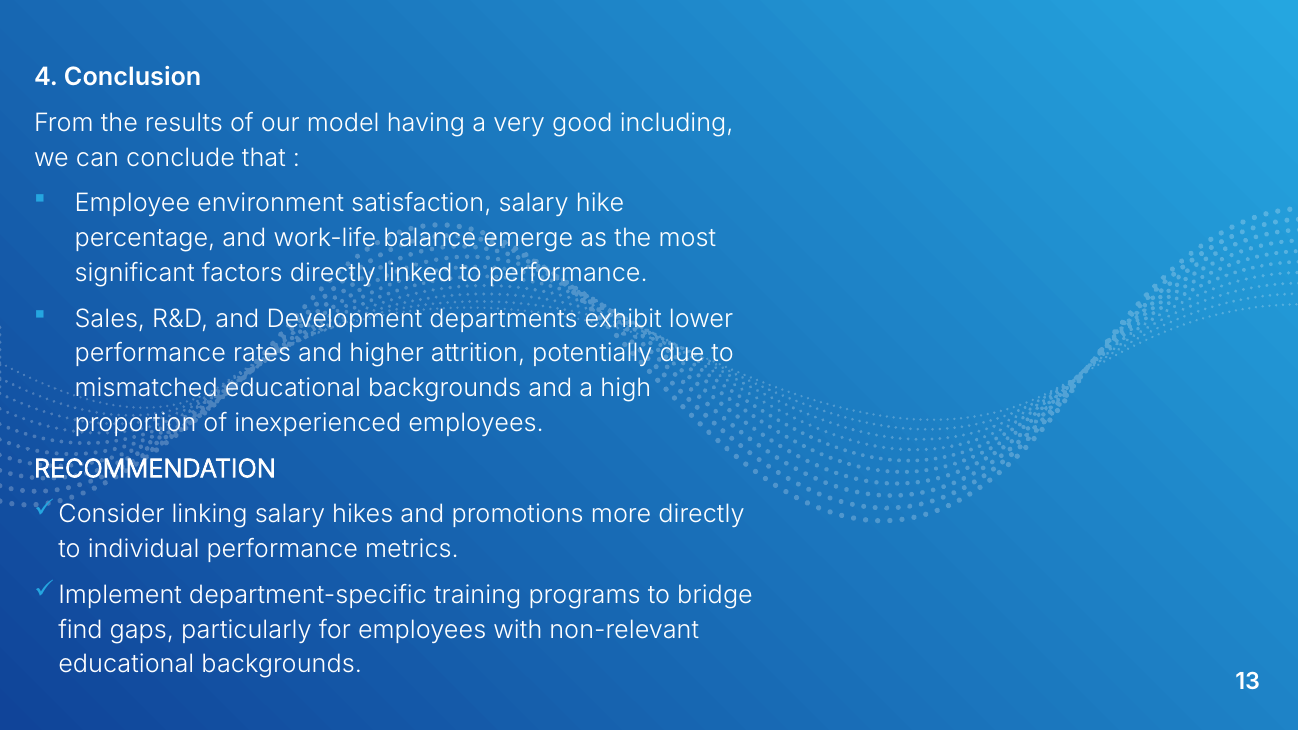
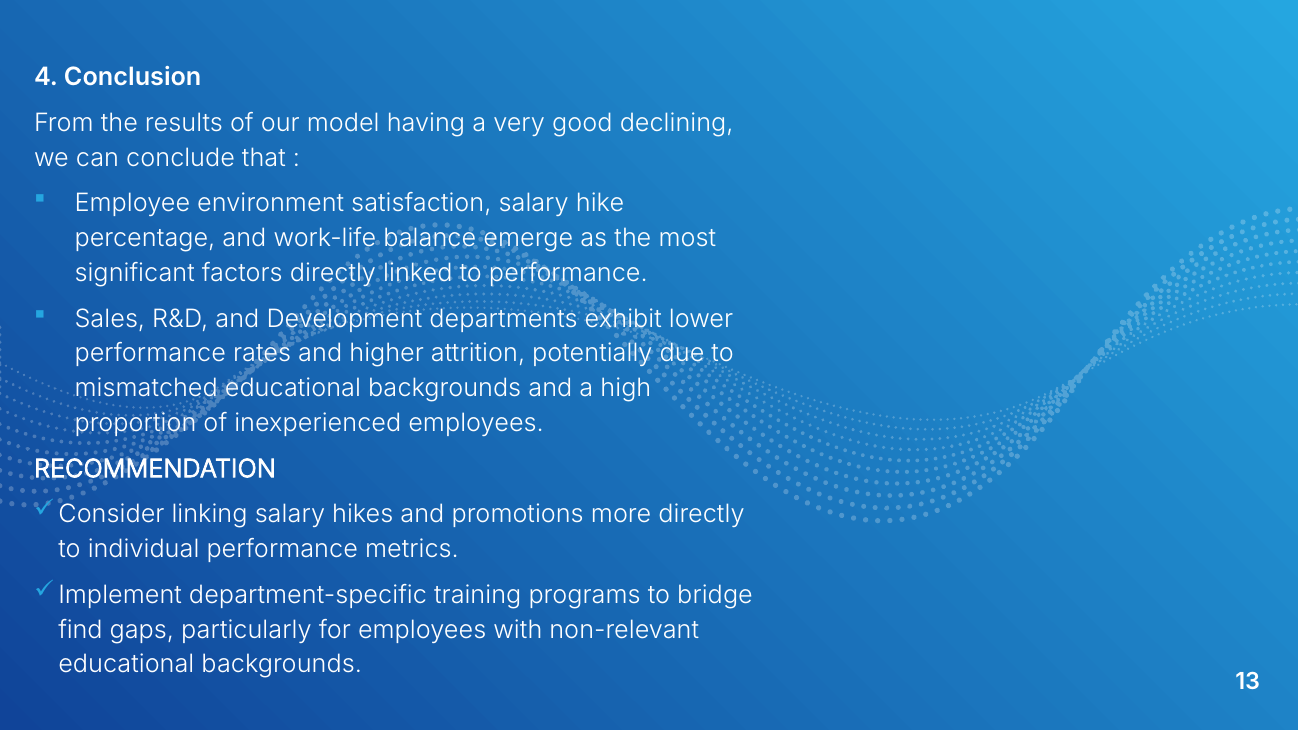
including: including -> declining (677, 123)
